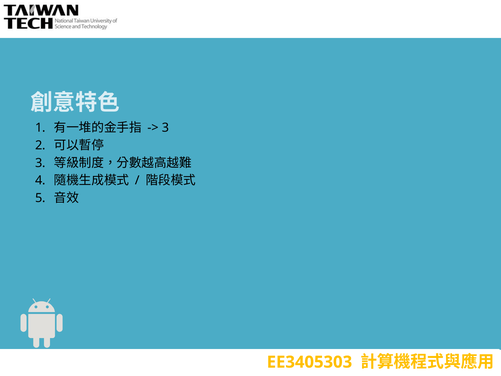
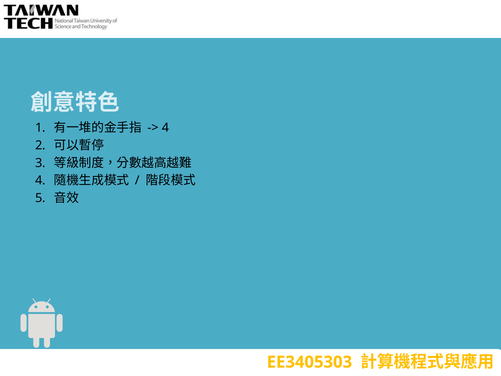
3: 3 -> 4 (165, 128)
